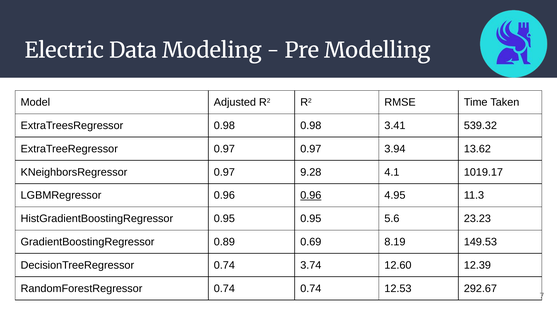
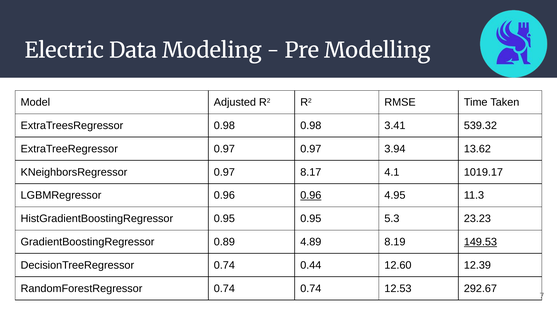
9.28: 9.28 -> 8.17 (311, 172)
5.6: 5.6 -> 5.3 (392, 219)
0.69: 0.69 -> 4.89 (311, 242)
149.53 underline: none -> present (480, 242)
3.74: 3.74 -> 0.44 (311, 265)
